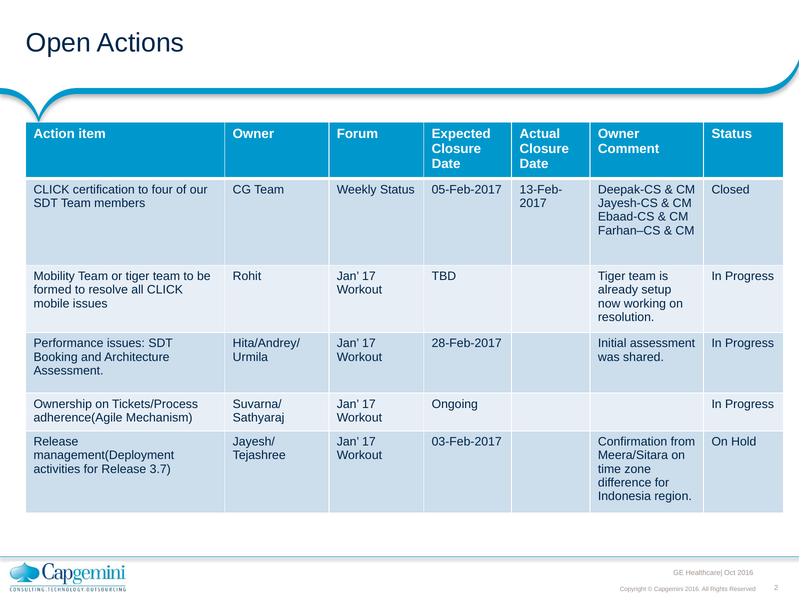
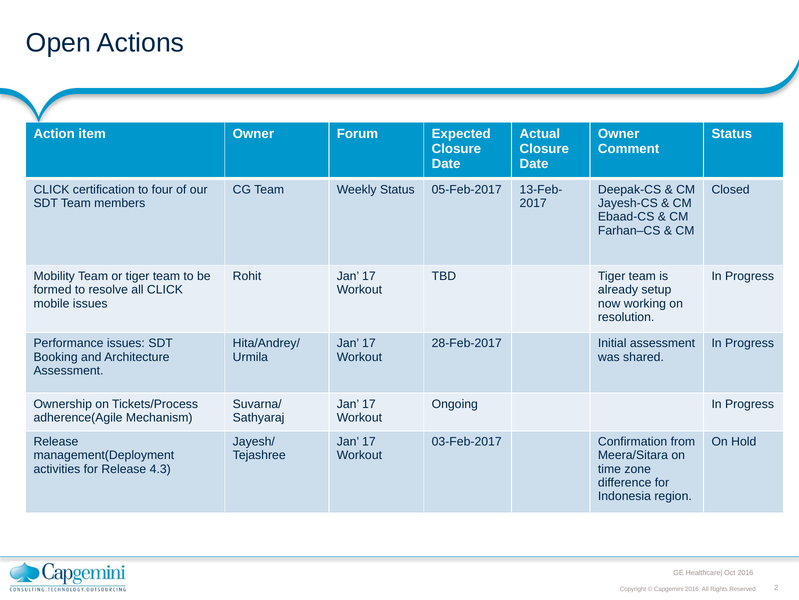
3.7: 3.7 -> 4.3 (160, 468)
